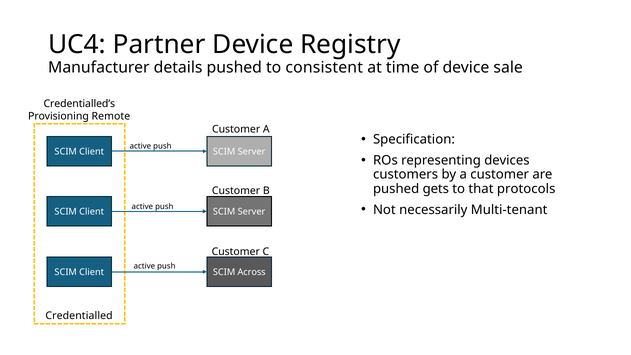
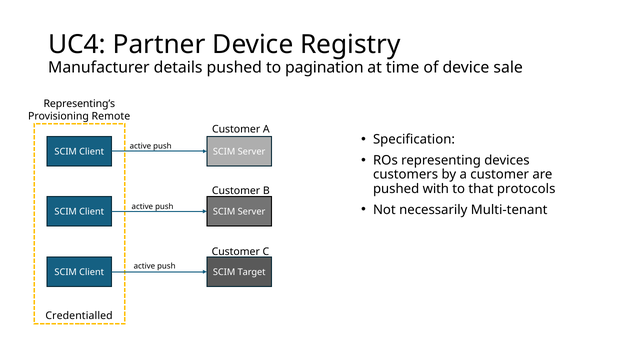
consistent: consistent -> pagination (324, 67)
Credentialled’s: Credentialled’s -> Representing’s (79, 104)
gets: gets -> with (436, 189)
Across: Across -> Target (252, 272)
